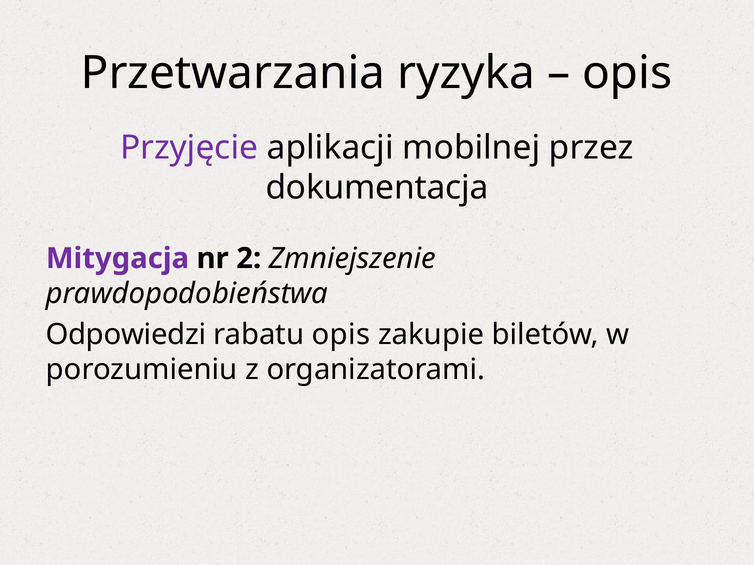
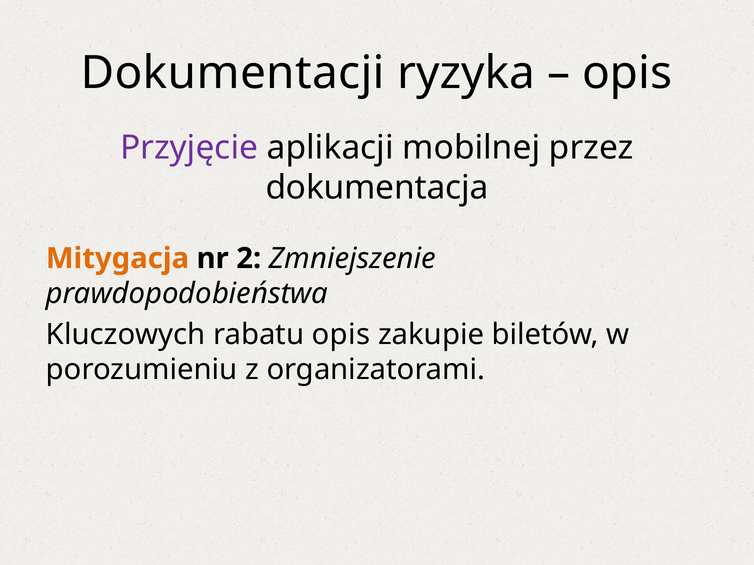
Przetwarzania: Przetwarzania -> Dokumentacji (233, 73)
Mitygacja colour: purple -> orange (117, 259)
Odpowiedzi: Odpowiedzi -> Kluczowych (126, 335)
